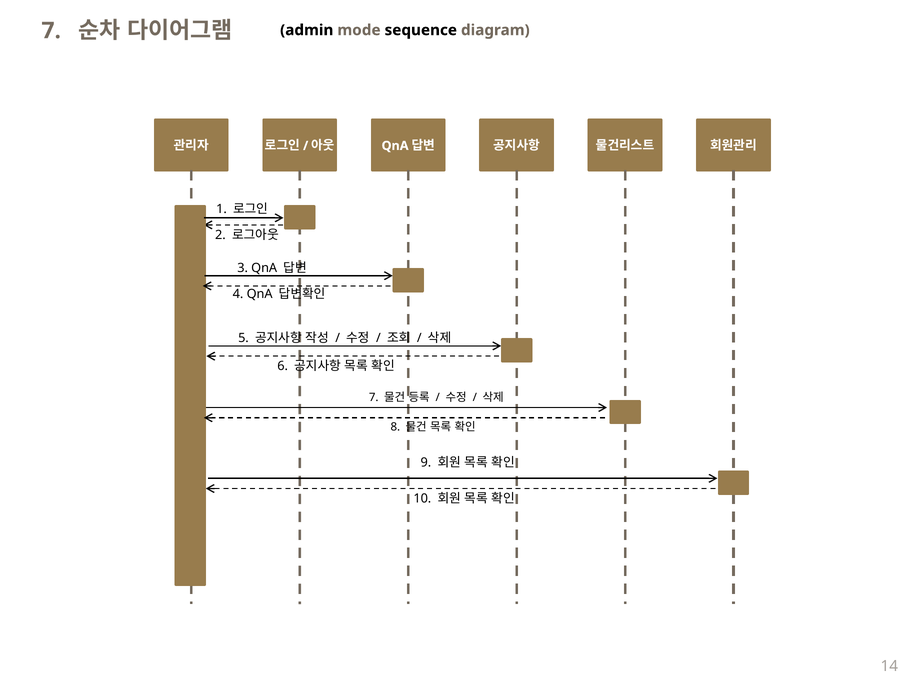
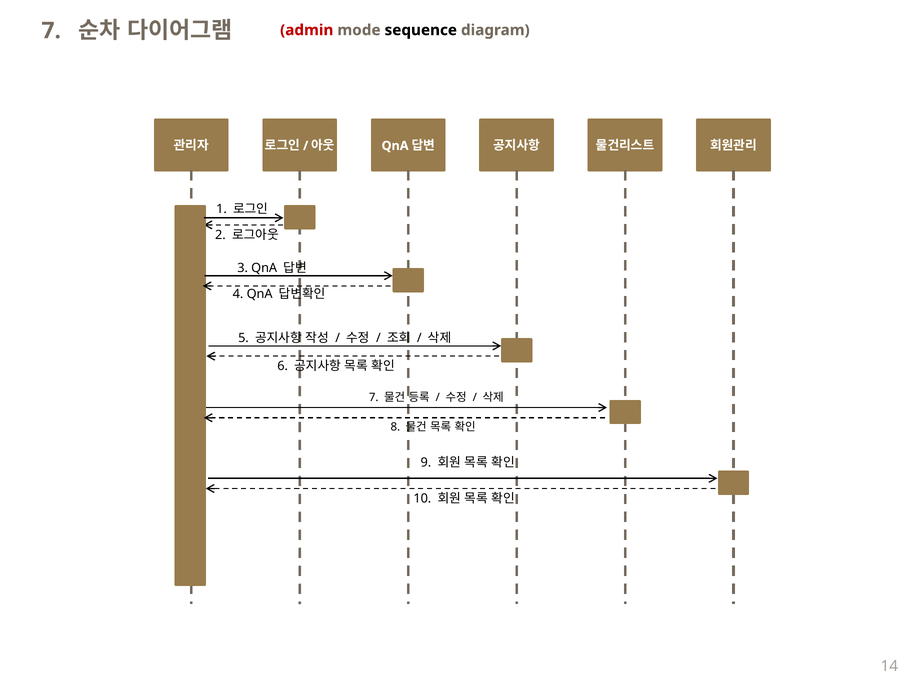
admin colour: black -> red (307, 30)
